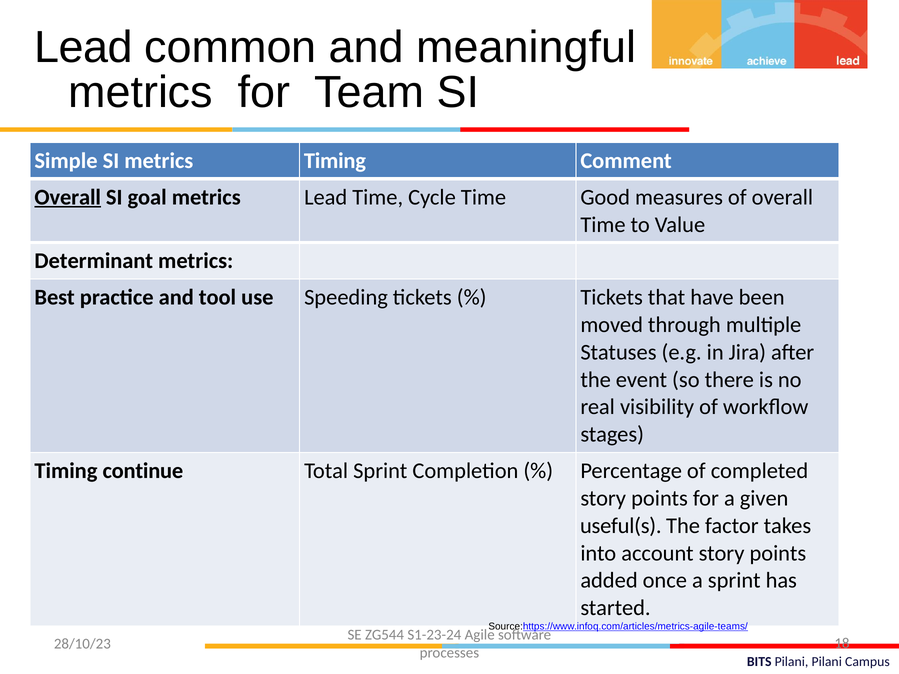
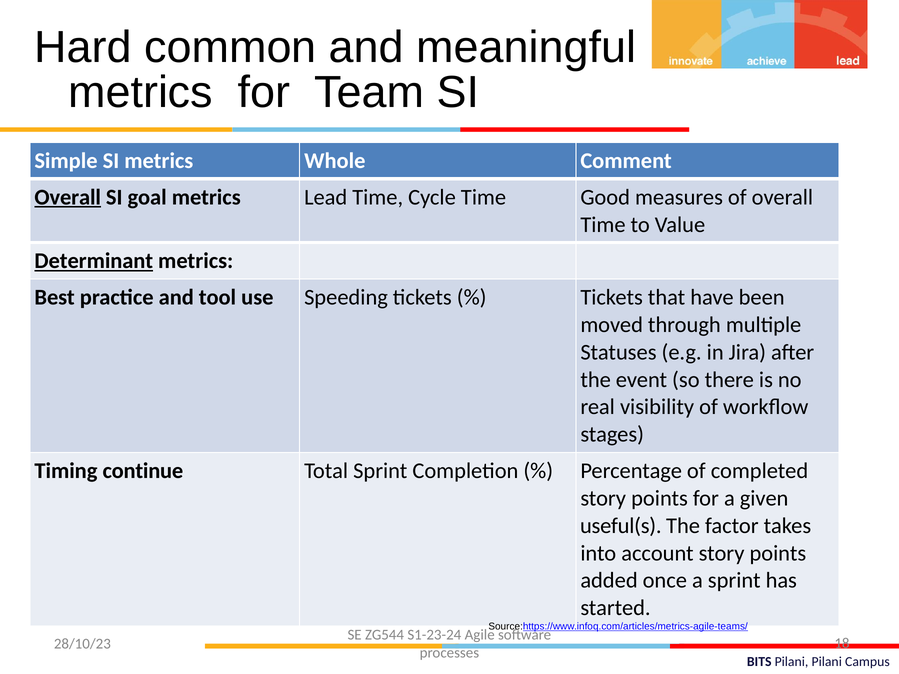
Lead: Lead -> Hard (83, 47)
metrics Timing: Timing -> Whole (335, 161)
Determinant underline: none -> present (94, 261)
